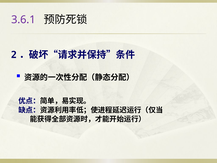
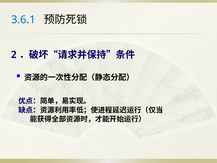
3.6.1 colour: purple -> blue (23, 20)
